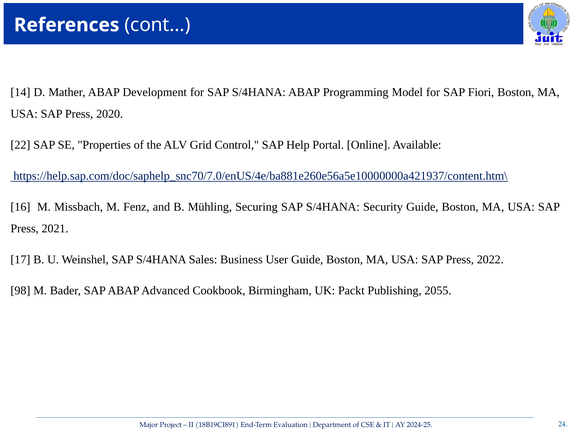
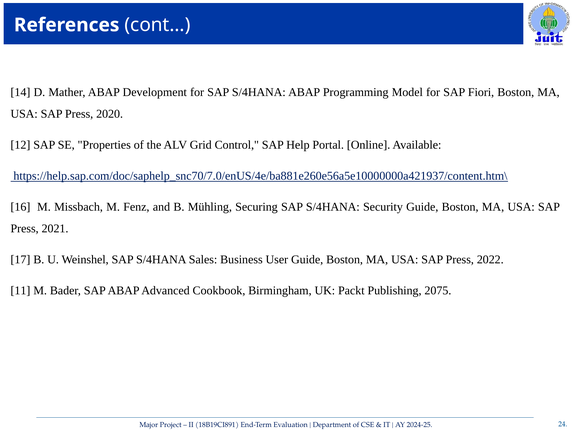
22: 22 -> 12 (20, 145)
98: 98 -> 11 (20, 290)
2055: 2055 -> 2075 (438, 290)
